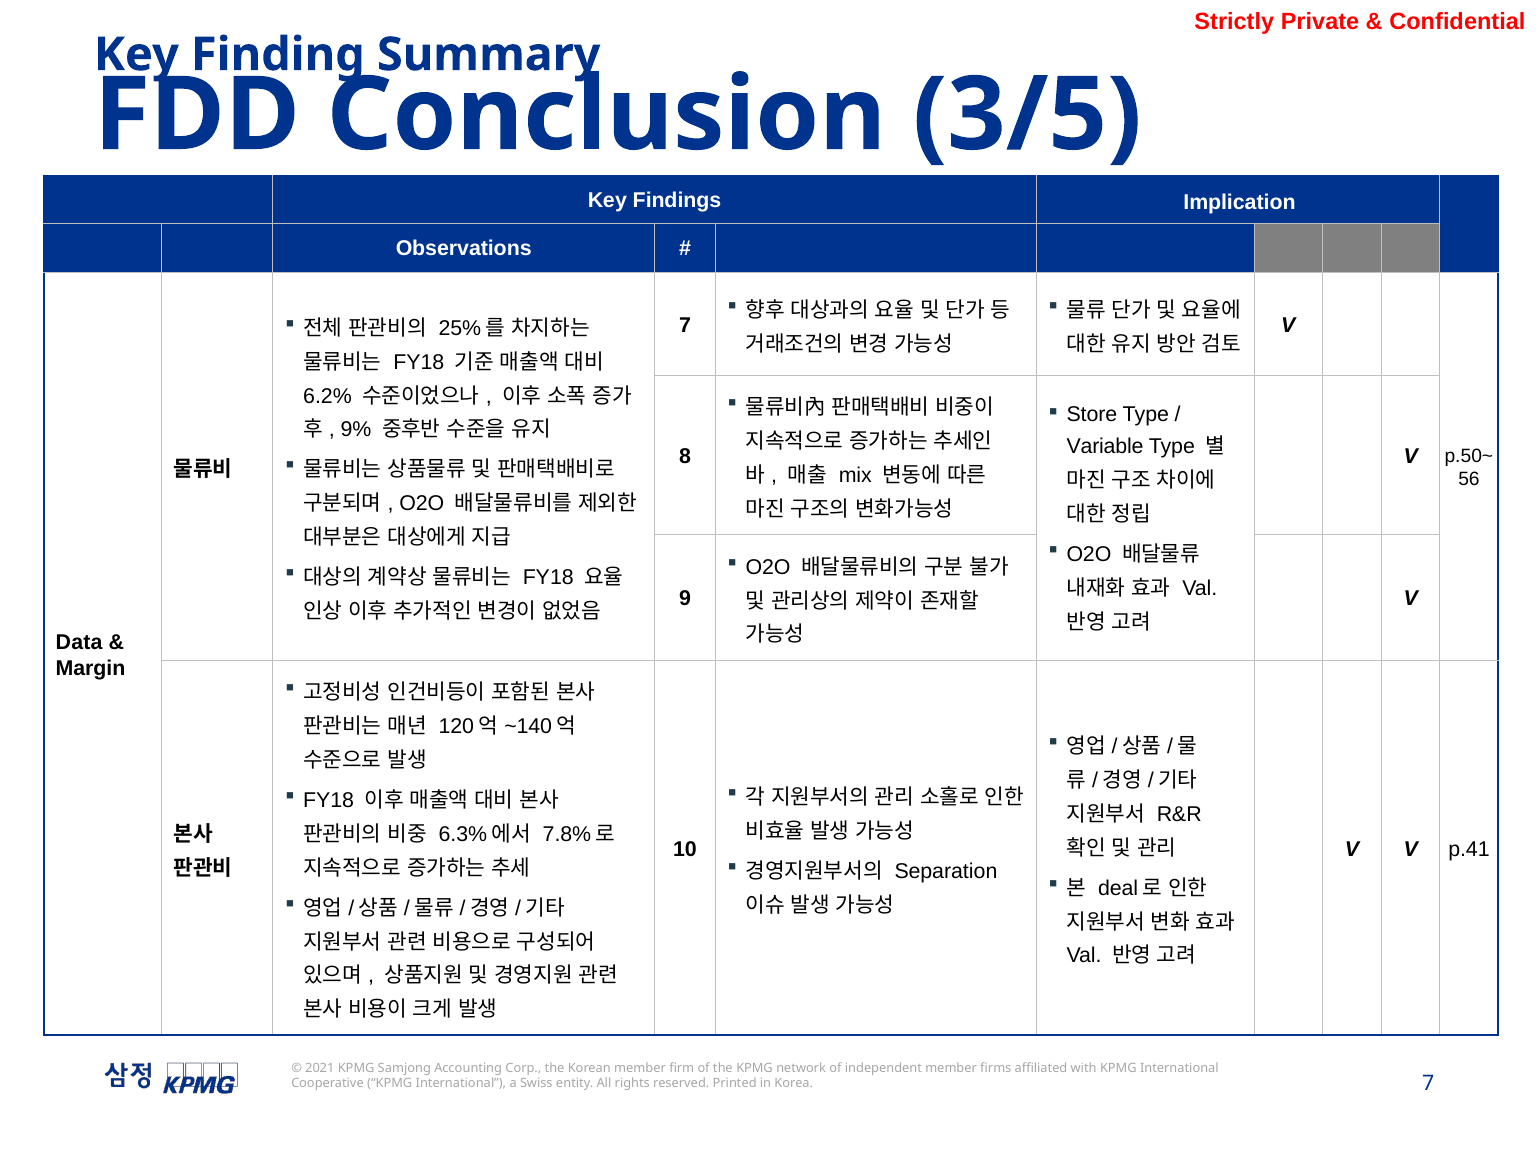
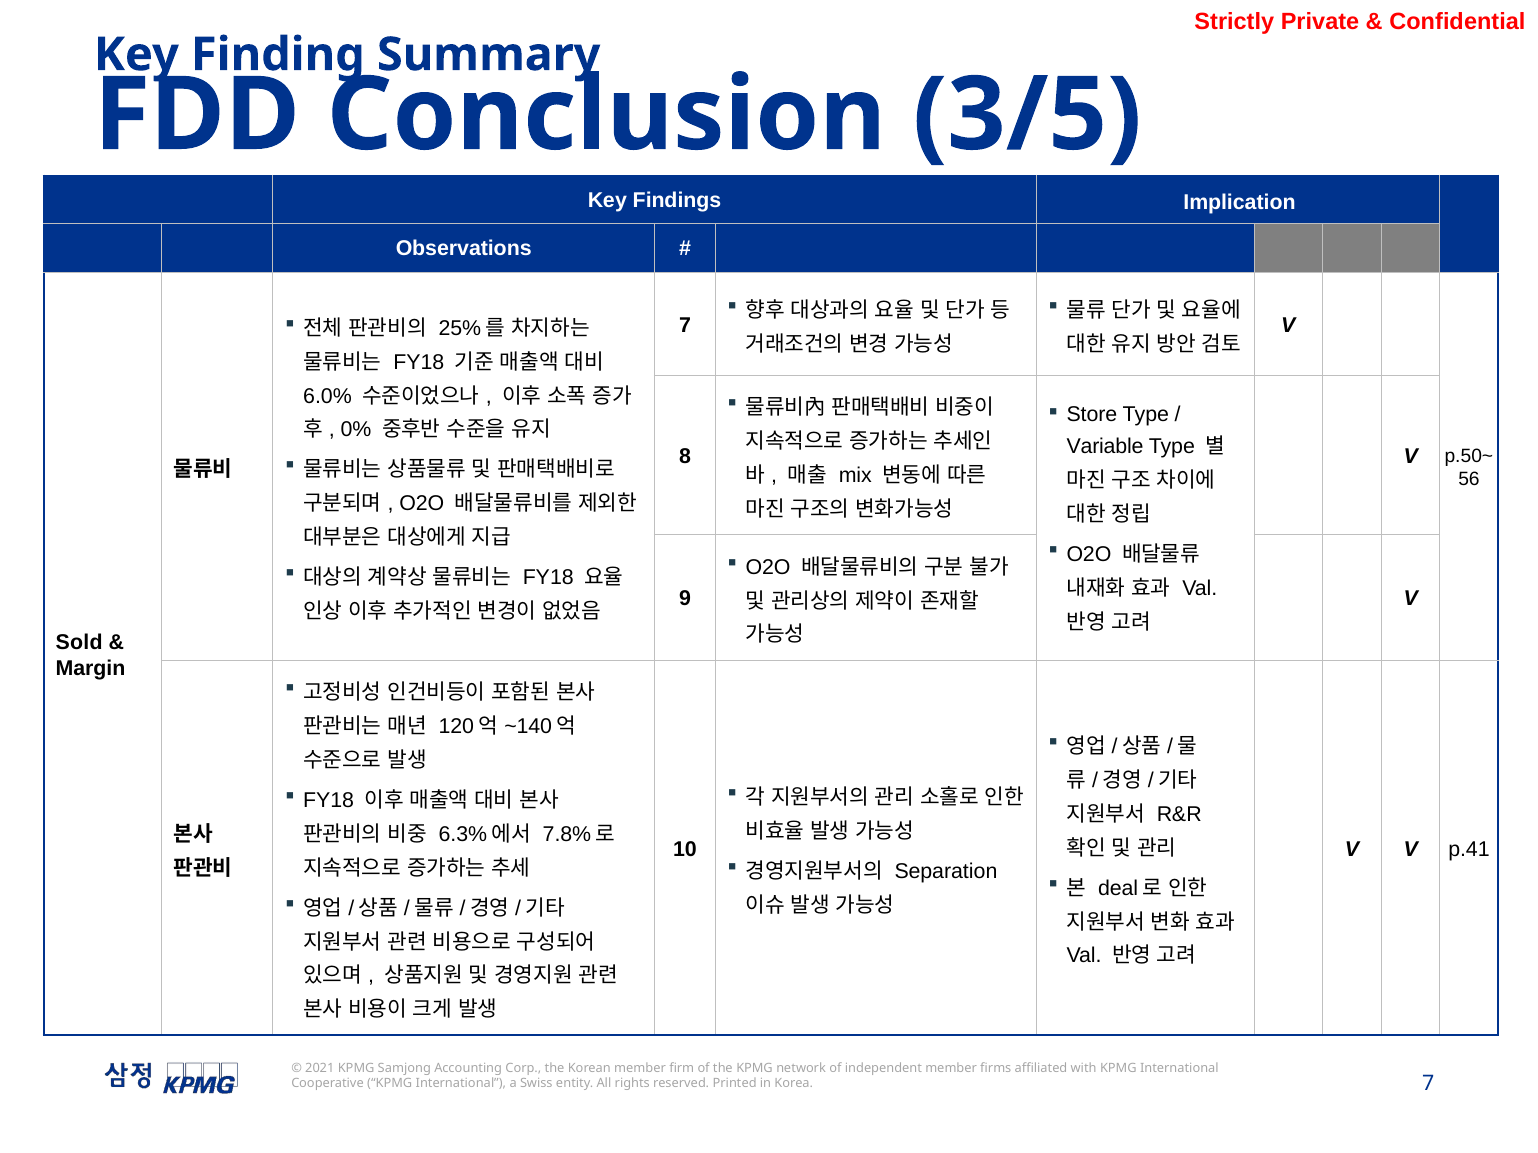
6.2%: 6.2% -> 6.0% (328, 396)
9%: 9% -> 0% (356, 430)
Data: Data -> Sold (79, 642)
